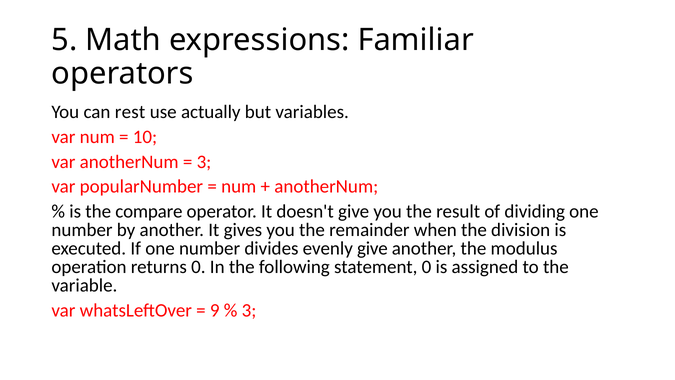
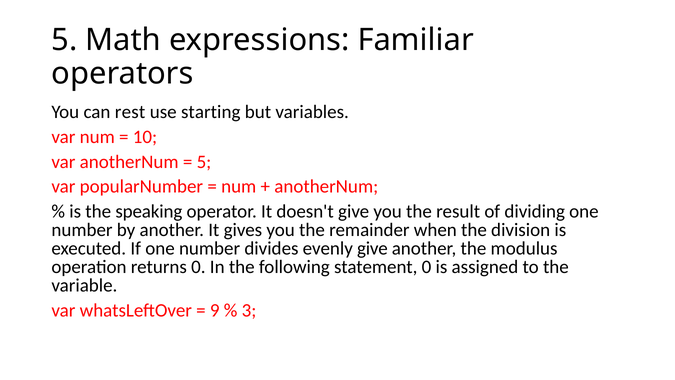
actually: actually -> starting (211, 112)
3: 3 -> 5 (204, 162)
compare: compare -> speaking (149, 211)
